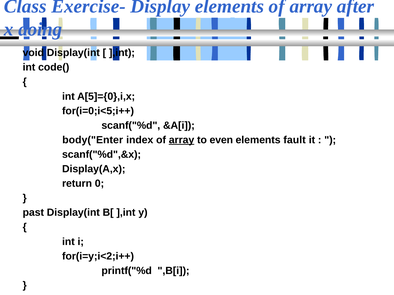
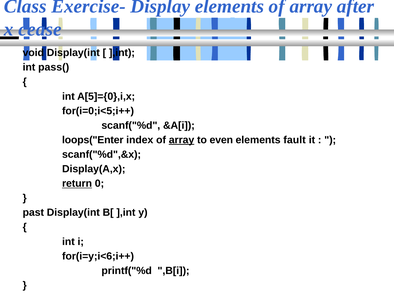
doing: doing -> cease (40, 29)
code(: code( -> pass( (54, 67)
body("Enter: body("Enter -> loops("Enter (93, 140)
return underline: none -> present (77, 184)
for(i=y;i<2;i++: for(i=y;i<2;i++ -> for(i=y;i<6;i++ (98, 257)
